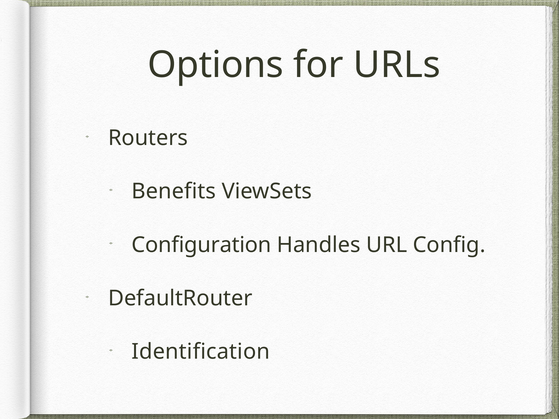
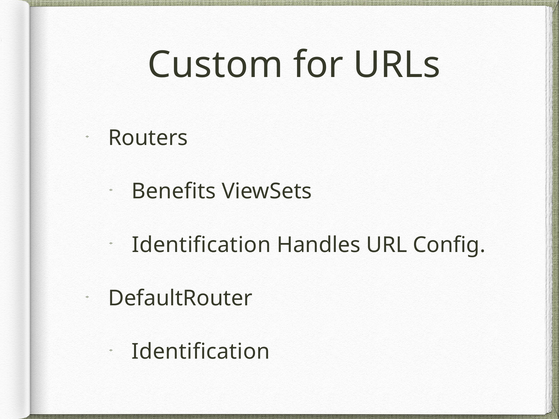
Options: Options -> Custom (215, 65)
Configuration: Configuration -> Identification (201, 245)
